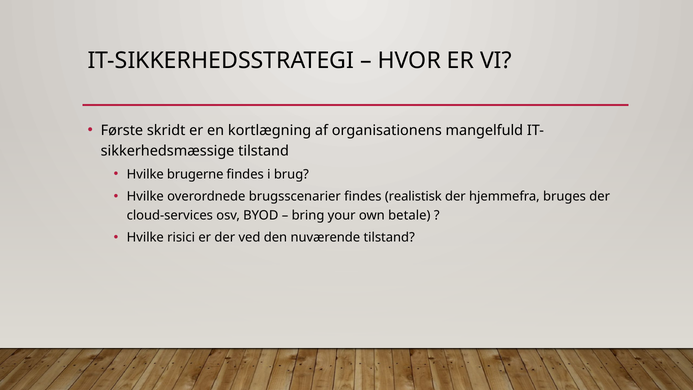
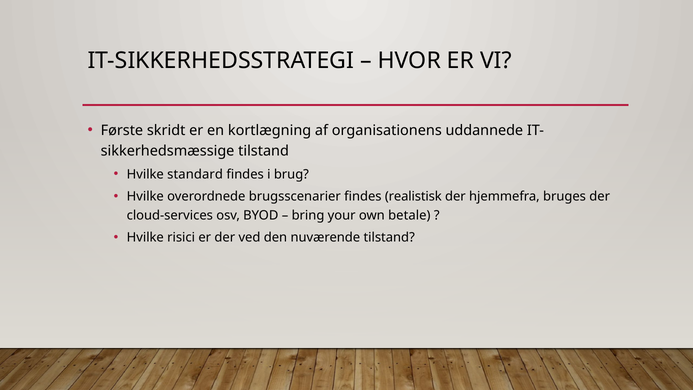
mangelfuld: mangelfuld -> uddannede (484, 130)
brugerne: brugerne -> standard (195, 174)
